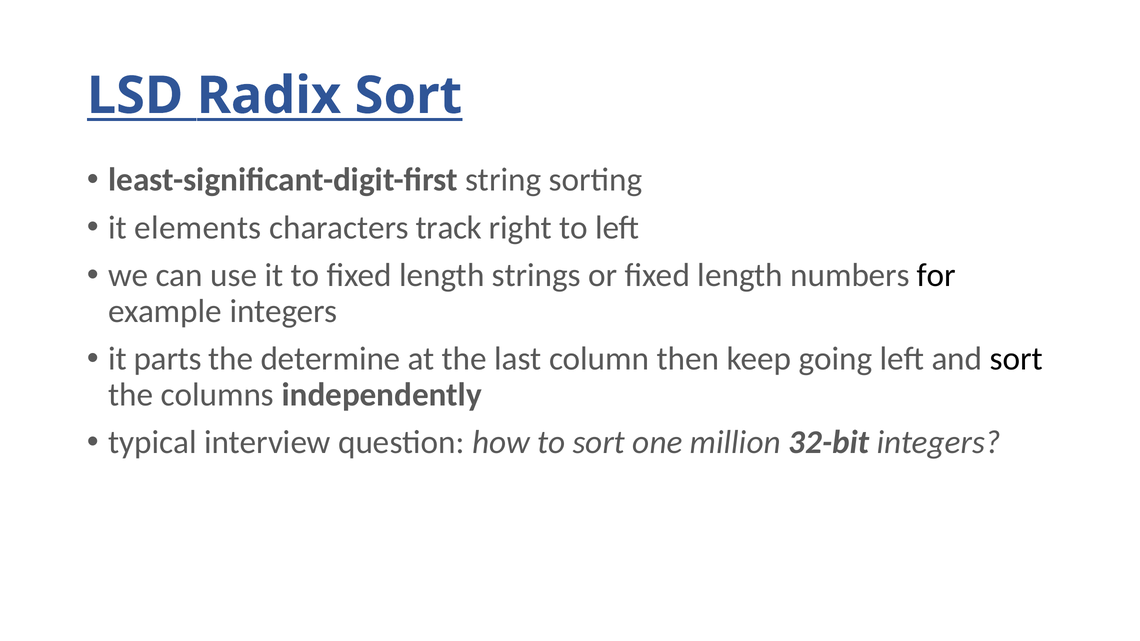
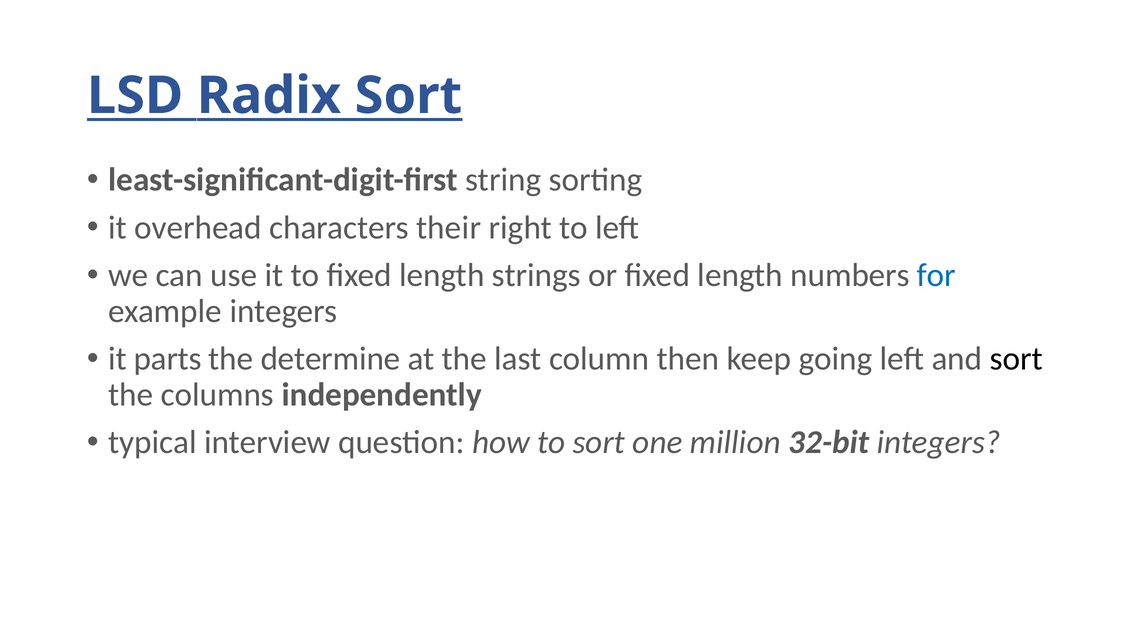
elements: elements -> overhead (198, 228)
track: track -> their (449, 228)
for colour: black -> blue (936, 276)
